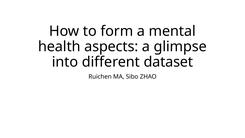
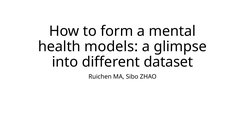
aspects: aspects -> models (111, 47)
